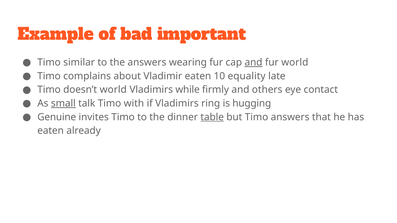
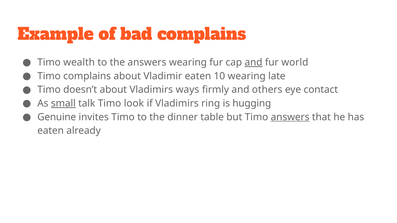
bad important: important -> complains (202, 34)
similar: similar -> wealth (79, 62)
10 equality: equality -> wearing (247, 76)
doesn’t world: world -> about (113, 90)
while: while -> ways (187, 90)
with: with -> look (134, 104)
table underline: present -> none (212, 117)
answers underline: none -> present (290, 117)
